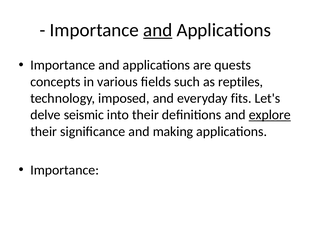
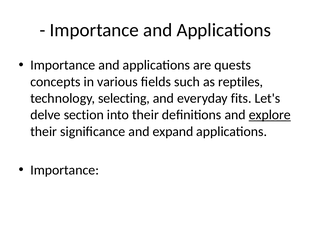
and underline: present -> none (158, 30)
imposed: imposed -> selecting (124, 98)
seismic: seismic -> section (84, 115)
making: making -> expand (173, 132)
